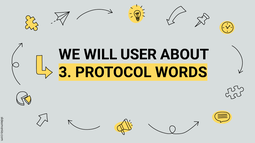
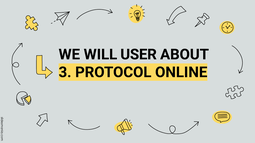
WORDS: WORDS -> ONLINE (181, 72)
